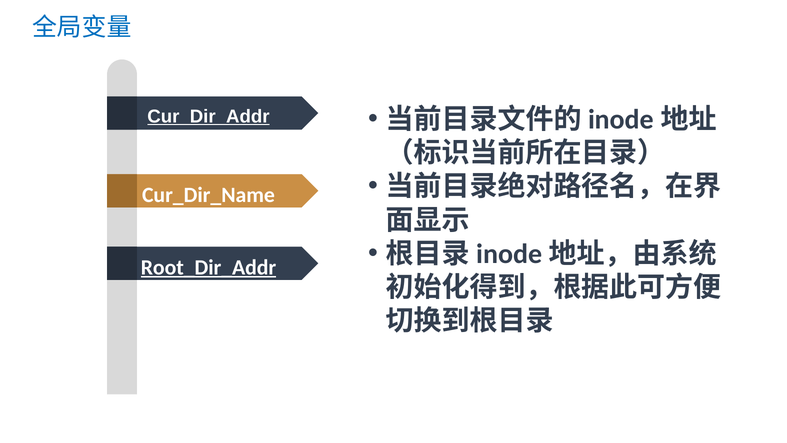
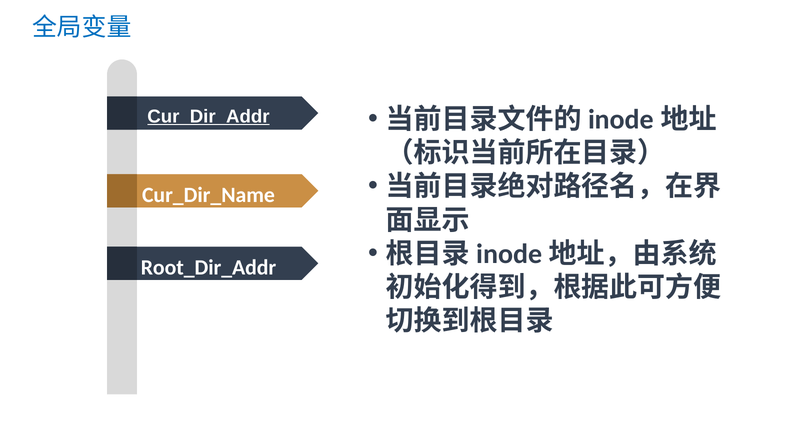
Root_Dir_Addr underline: present -> none (208, 267)
